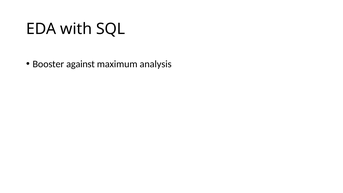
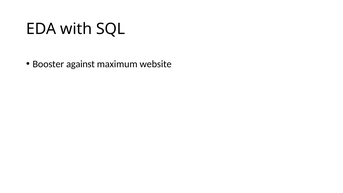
analysis: analysis -> website (156, 64)
